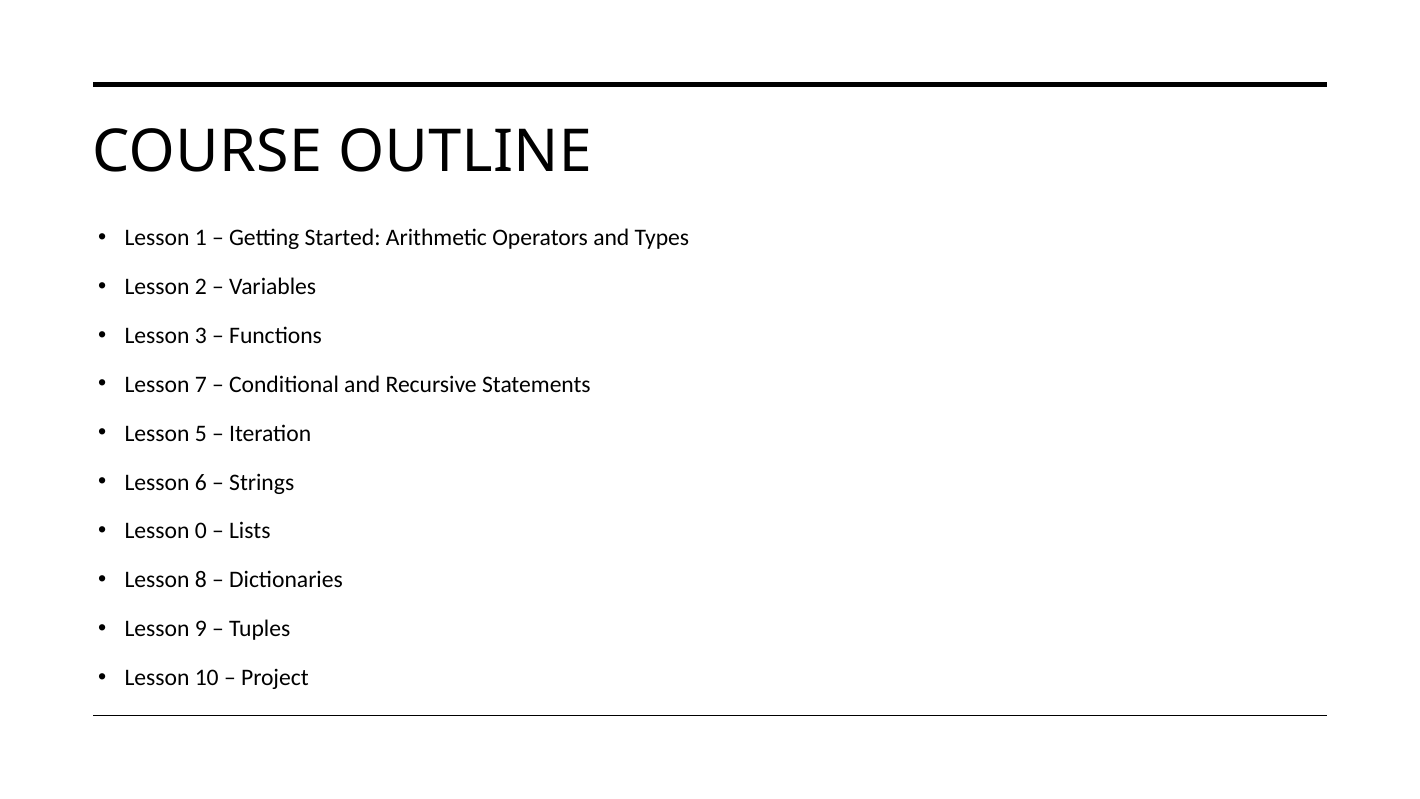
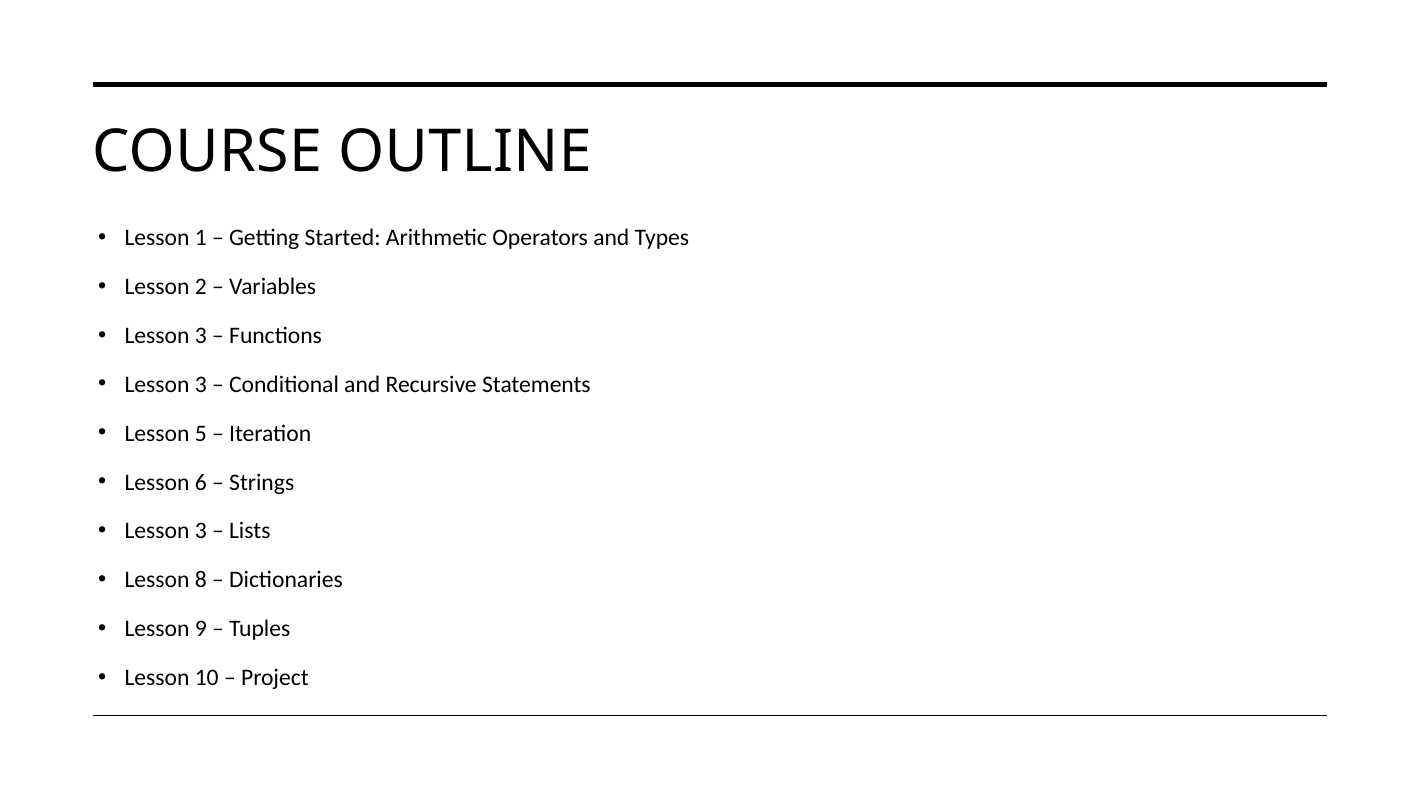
7: 7 -> 3 (201, 384)
0: 0 -> 3 (201, 531)
